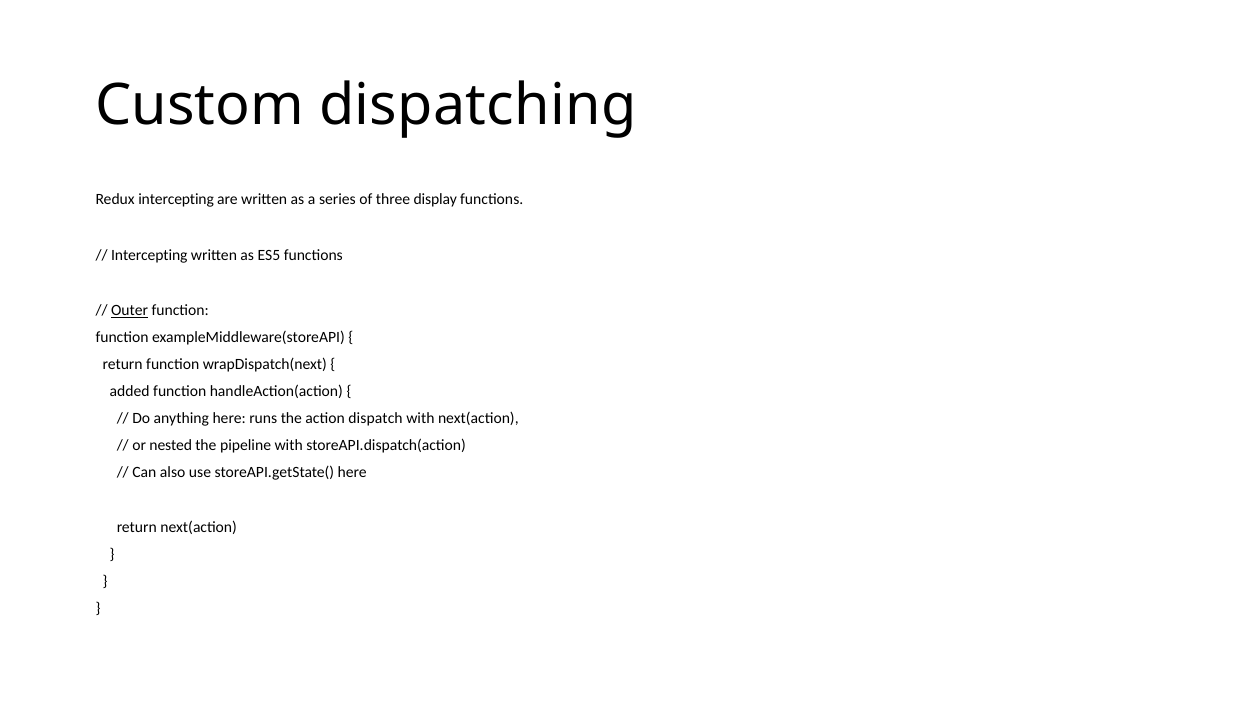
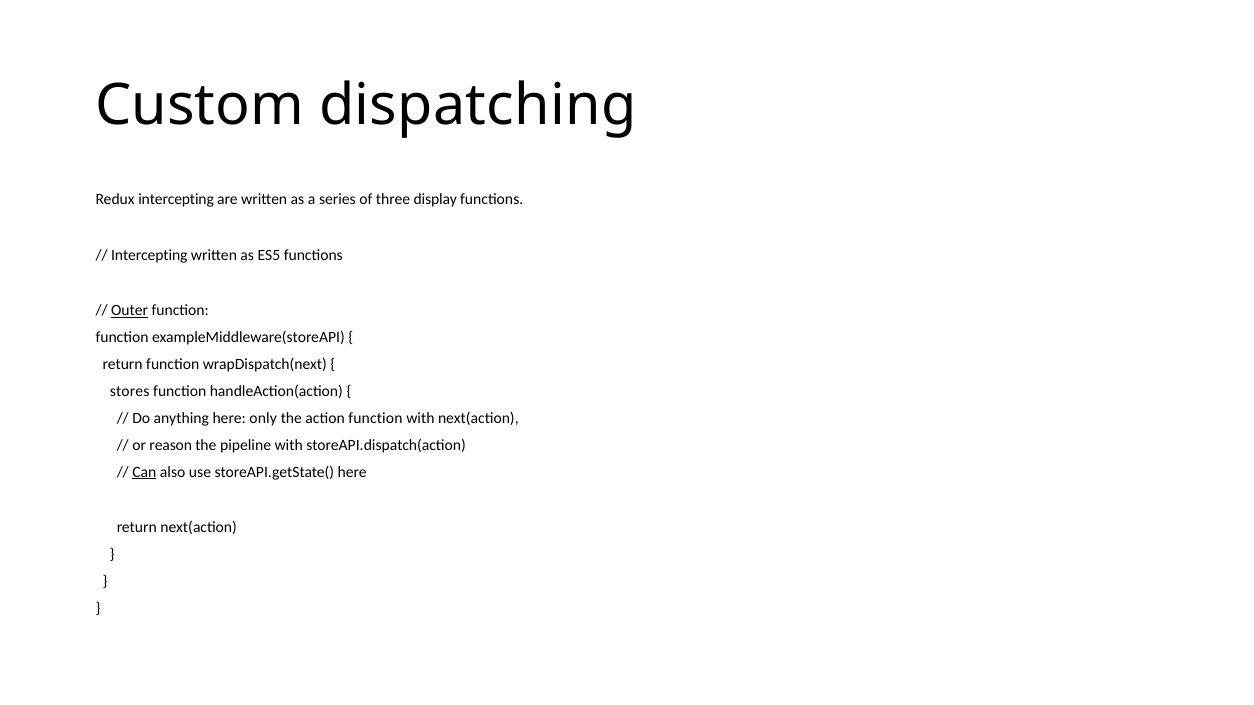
added: added -> stores (130, 392)
runs: runs -> only (263, 419)
action dispatch: dispatch -> function (375, 419)
nested: nested -> reason (171, 445)
Can underline: none -> present (144, 472)
